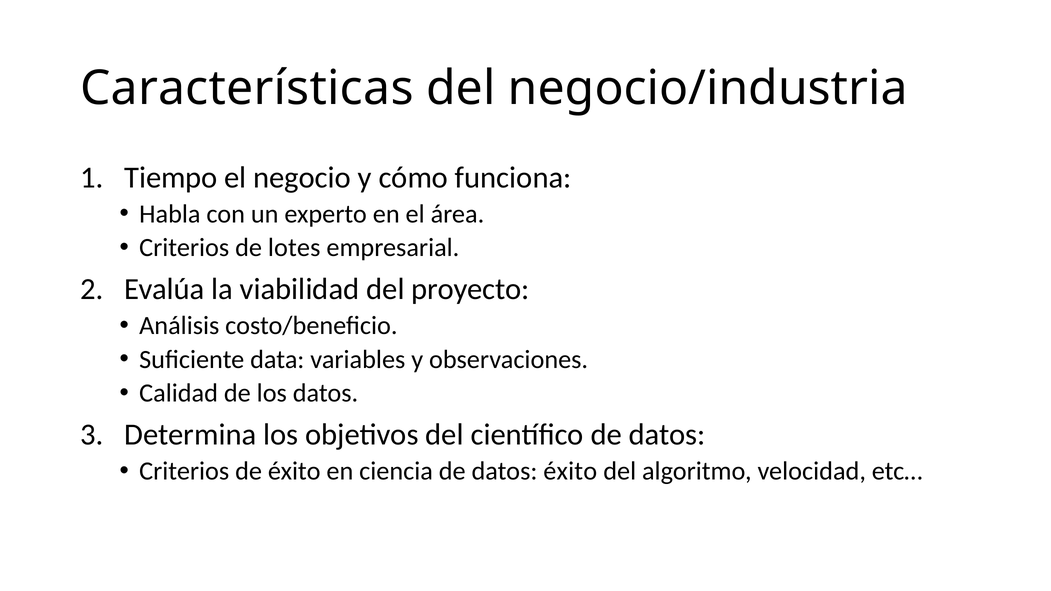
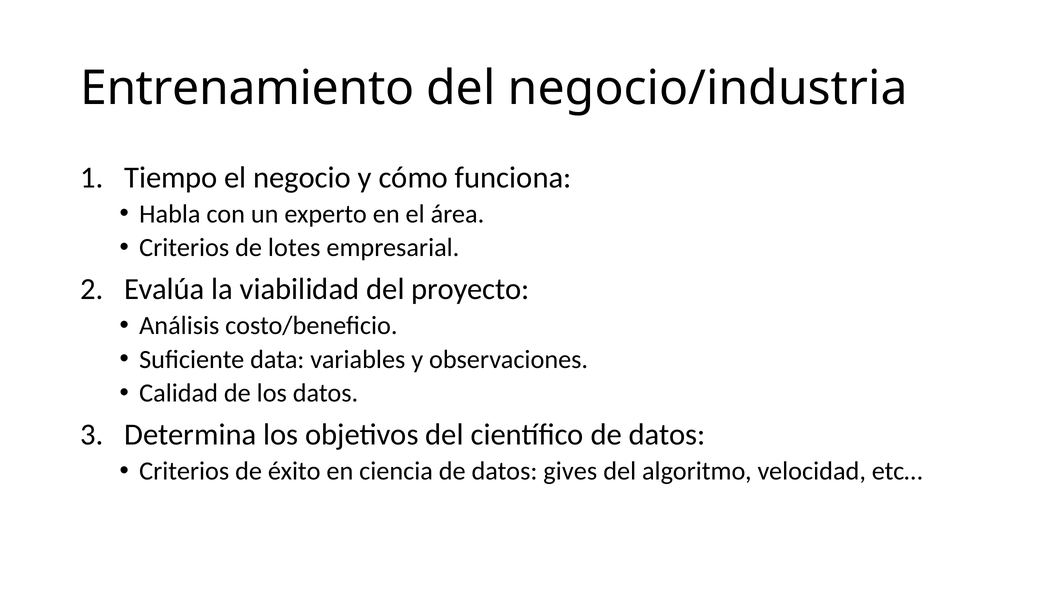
Características: Características -> Entrenamiento (247, 88)
datos éxito: éxito -> gives (570, 471)
